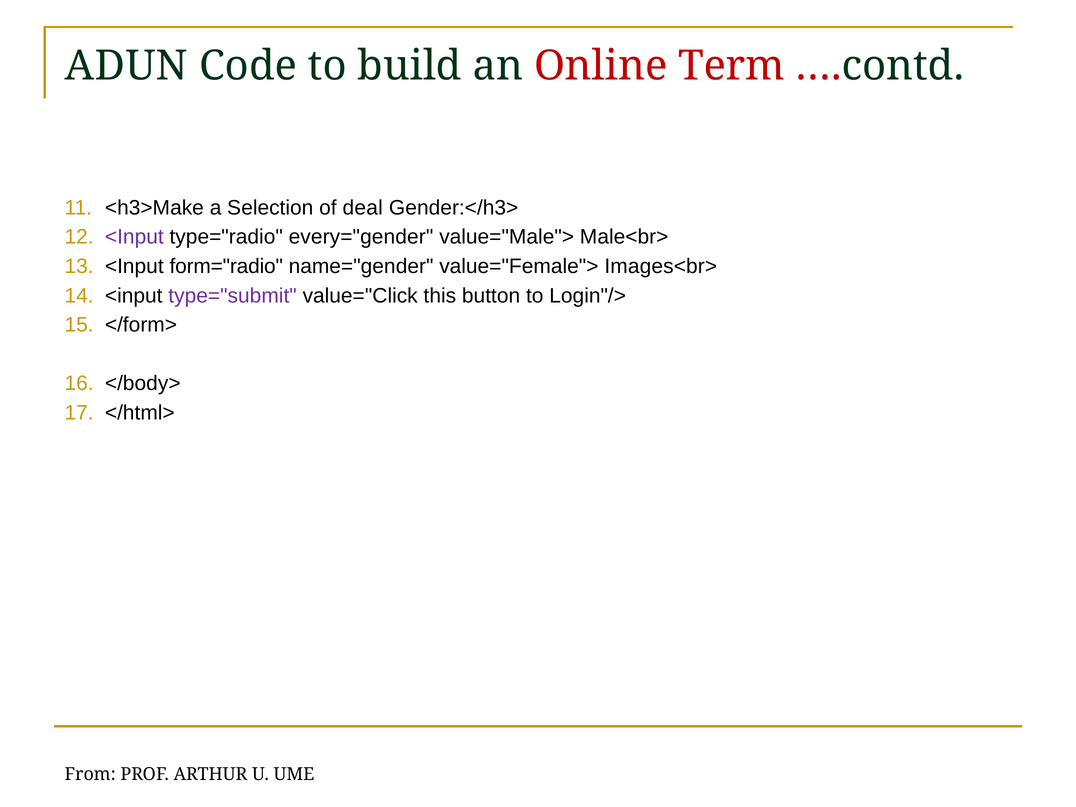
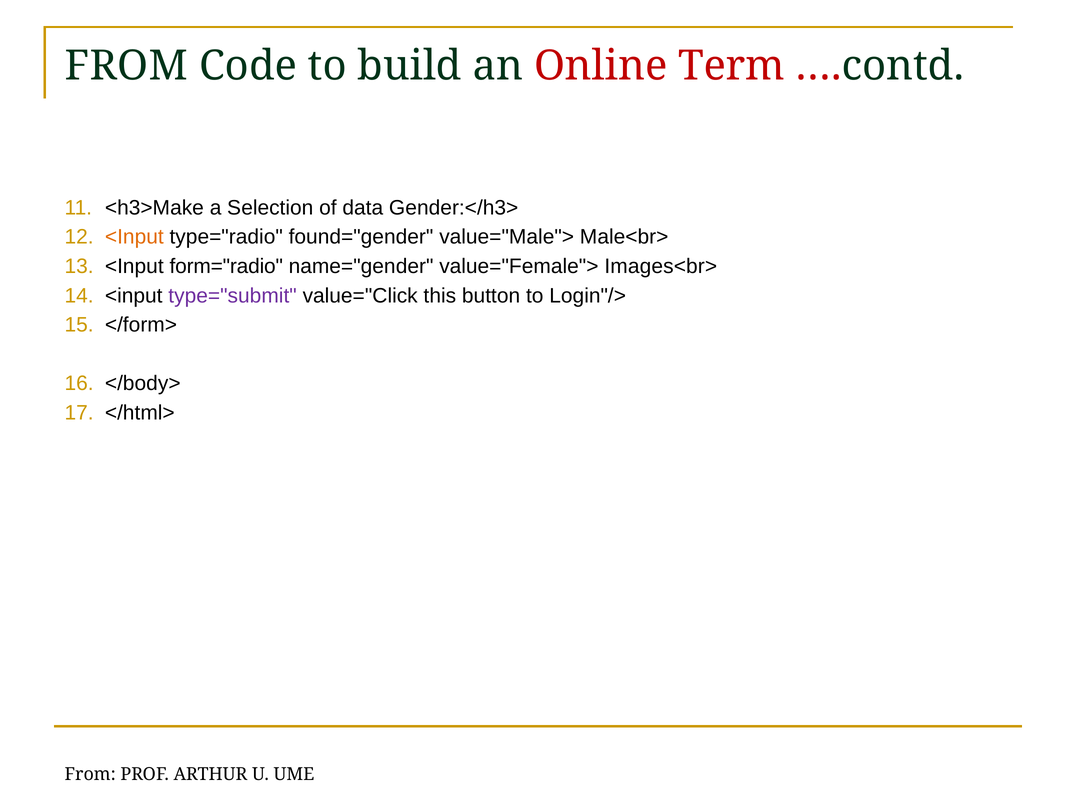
ADUN: ADUN -> FROM (126, 66)
deal: deal -> data (363, 208)
<Input colour: purple -> orange (134, 237)
every="gender: every="gender -> found="gender (361, 237)
